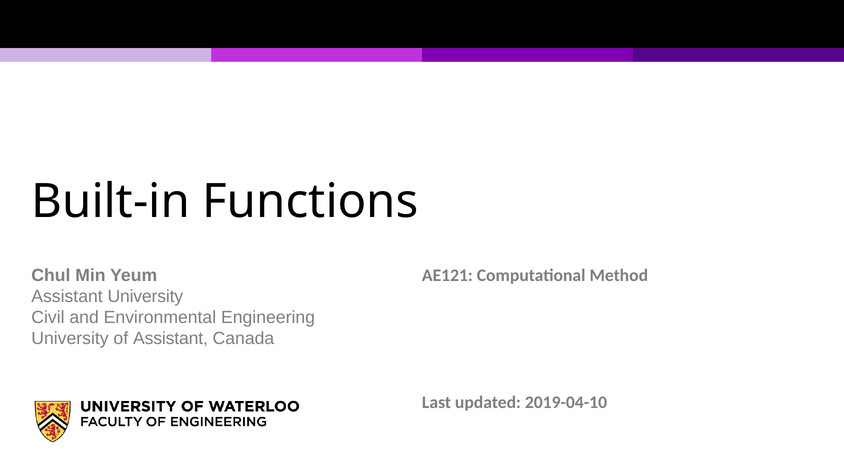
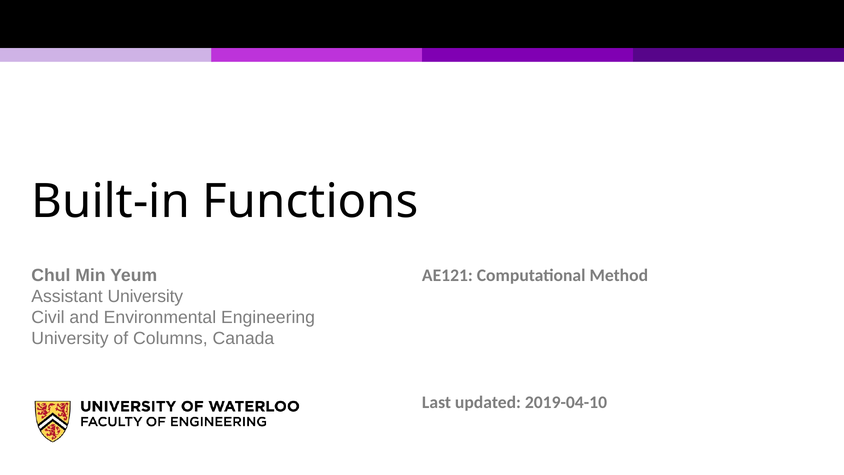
of Assistant: Assistant -> Columns (170, 338)
